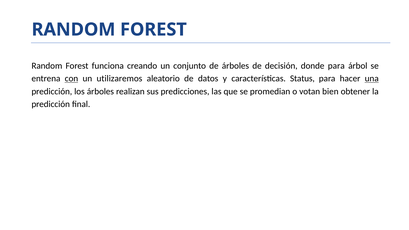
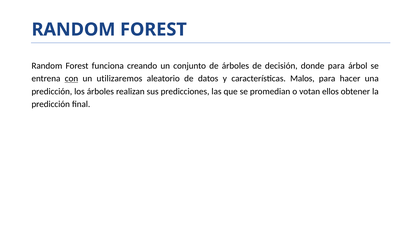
Status: Status -> Malos (302, 79)
una underline: present -> none (372, 79)
bien: bien -> ellos (330, 91)
